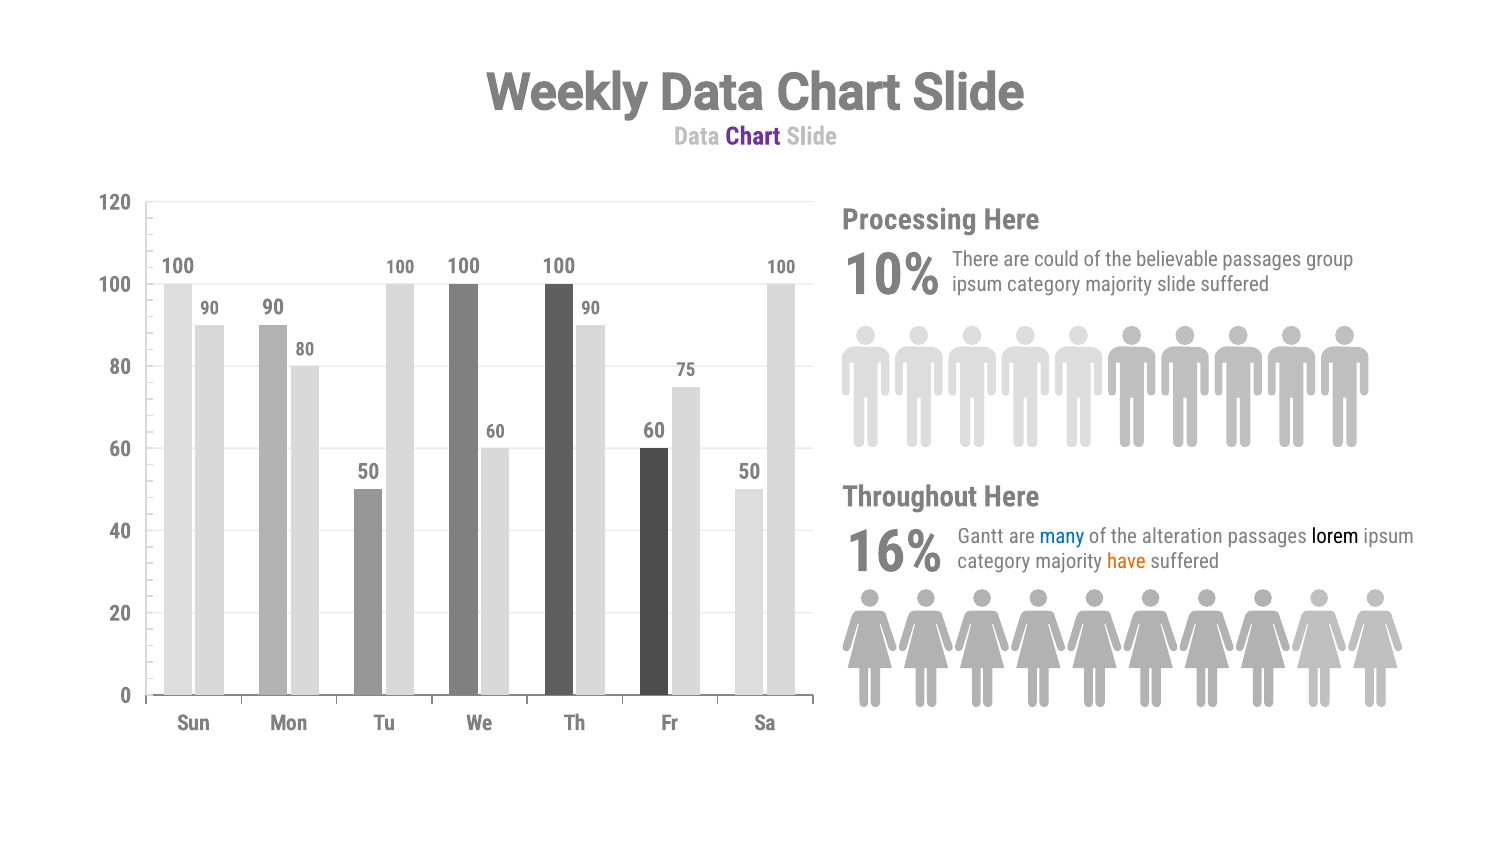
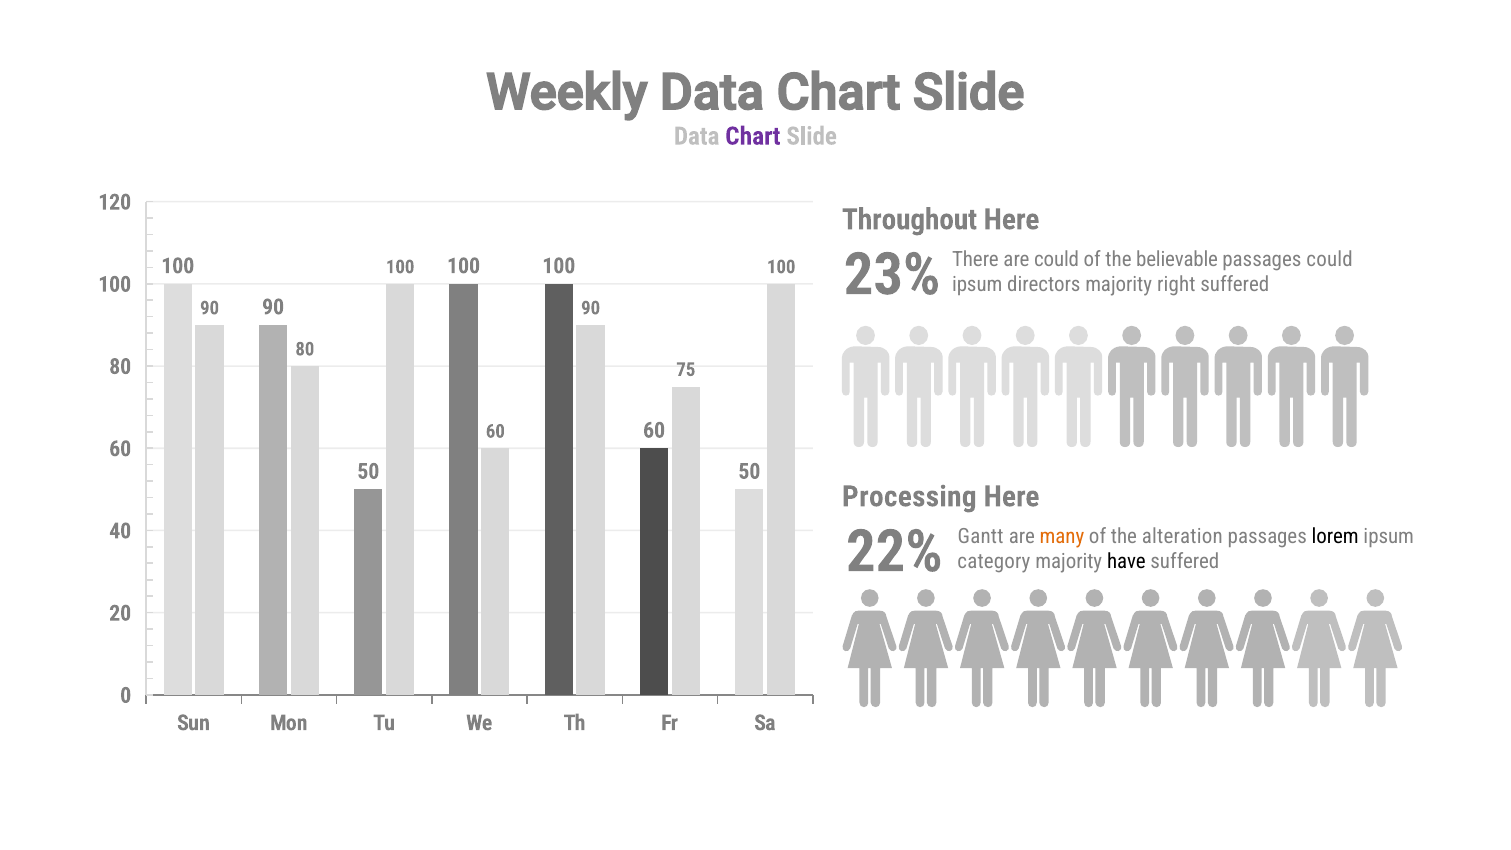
Processing: Processing -> Throughout (910, 220)
passages group: group -> could (1330, 260)
10%: 10% -> 23% (892, 275)
category: category -> directors (1044, 285)
majority slide: slide -> right (1176, 285)
Throughout: Throughout -> Processing (909, 497)
many colour: blue -> orange (1062, 537)
16%: 16% -> 22% (894, 552)
have colour: orange -> black (1126, 562)
